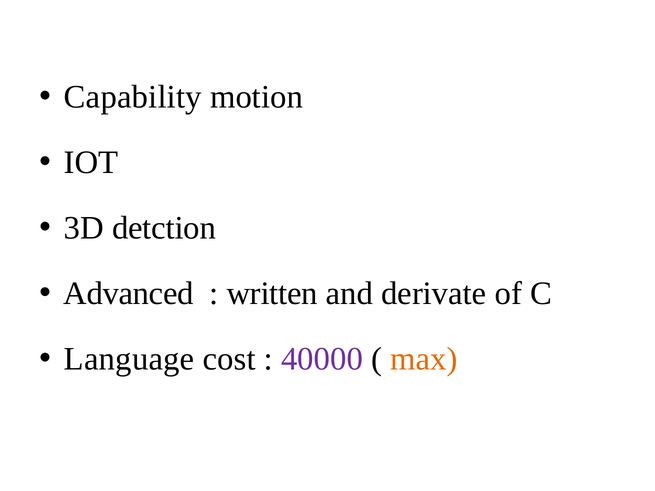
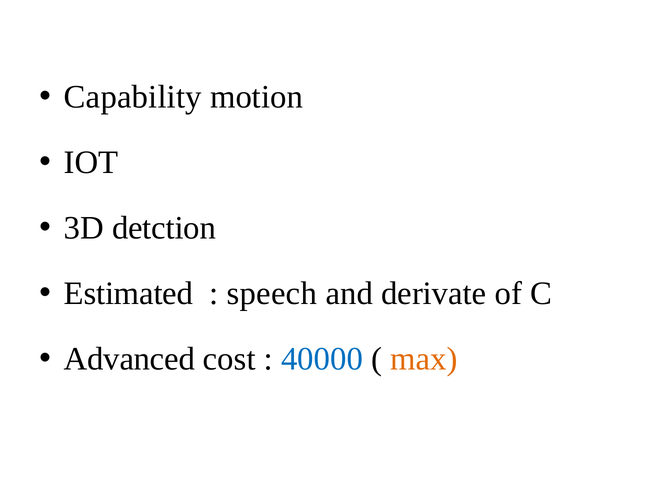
Advanced: Advanced -> Estimated (128, 294)
written: written -> speech (272, 294)
Language: Language -> Advanced (129, 359)
40000 colour: purple -> blue (322, 359)
